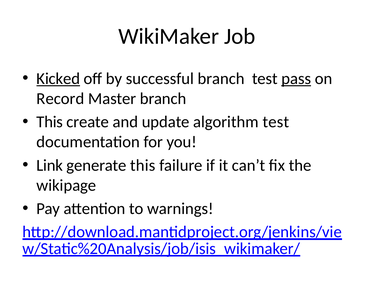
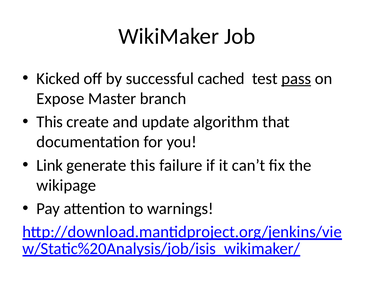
Kicked underline: present -> none (58, 78)
successful branch: branch -> cached (221, 78)
Record: Record -> Expose (60, 98)
algorithm test: test -> that (276, 122)
